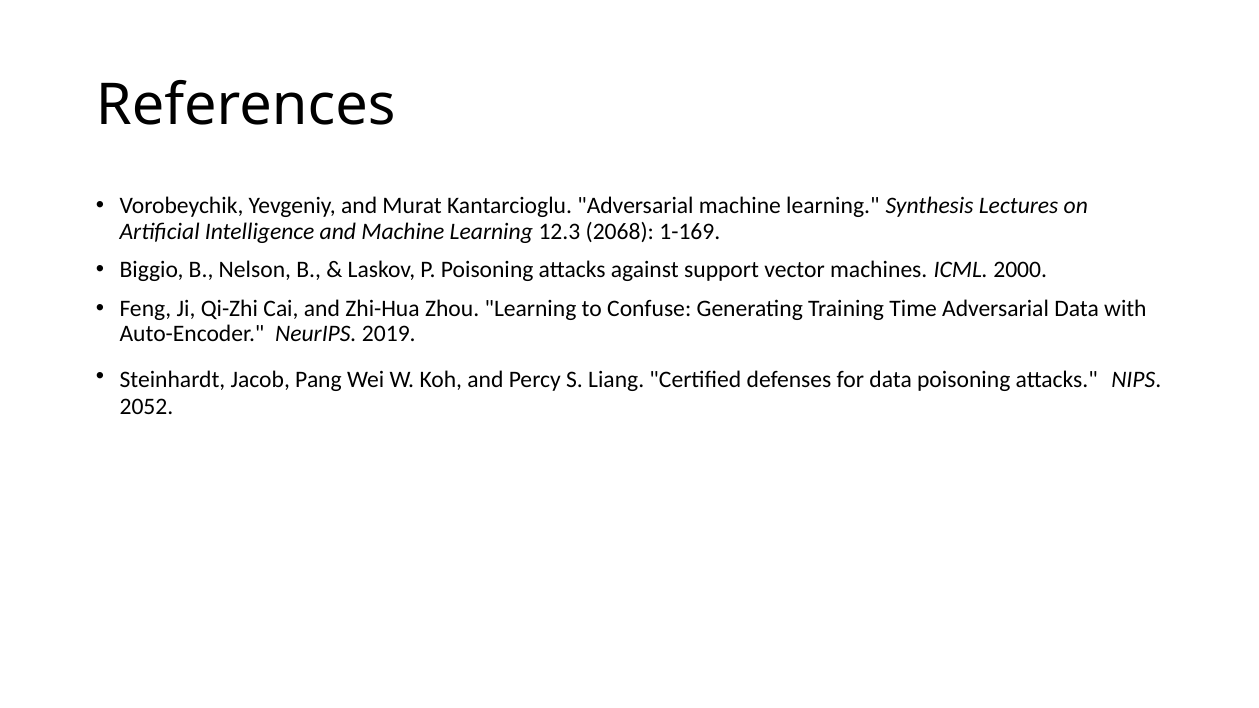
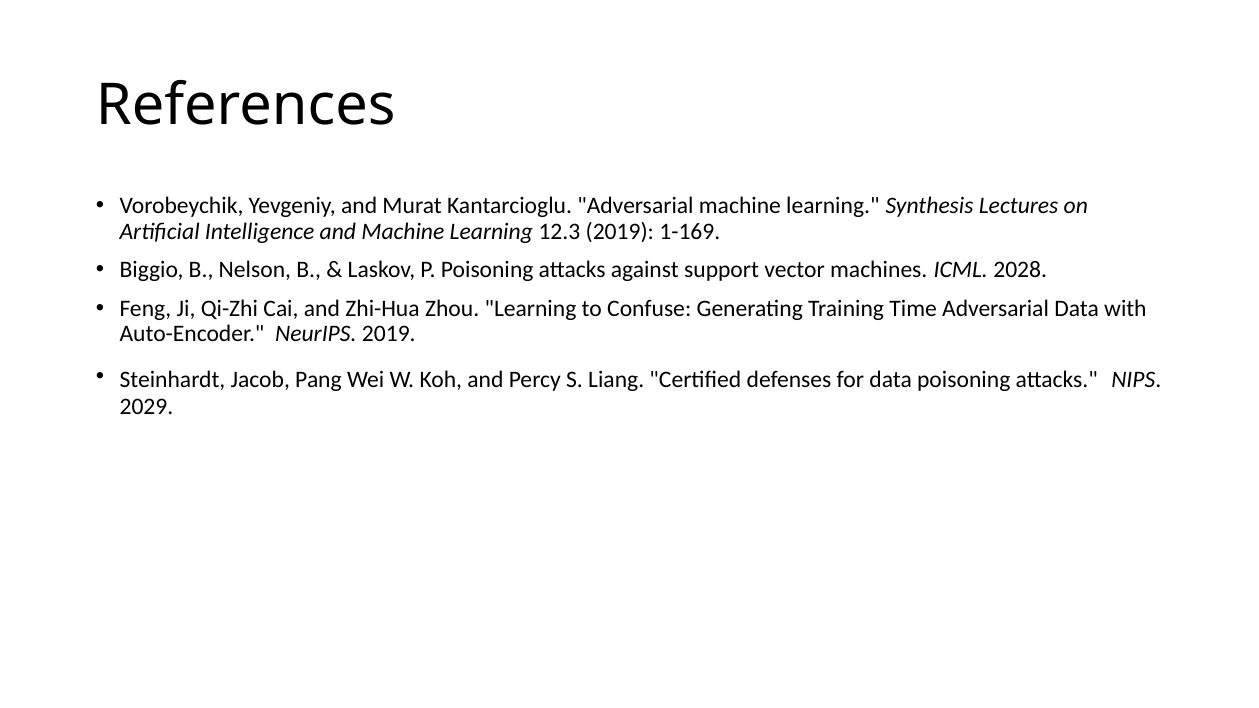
12.3 2068: 2068 -> 2019 (620, 231)
2000: 2000 -> 2028 (1020, 270)
2052: 2052 -> 2029 (146, 407)
